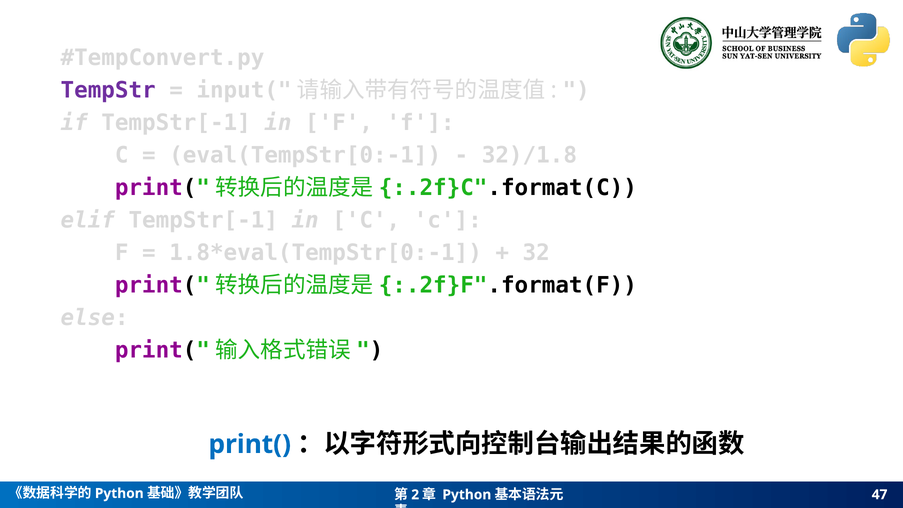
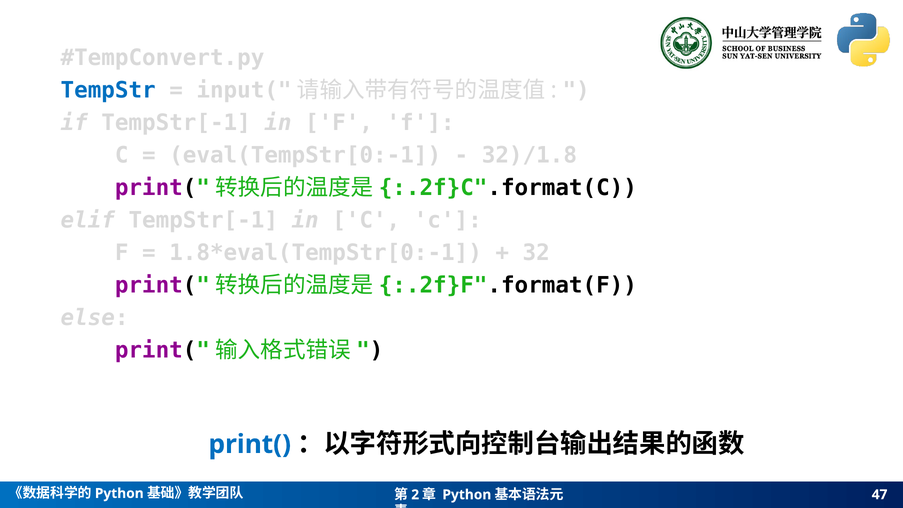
TempStr colour: purple -> blue (108, 90)
